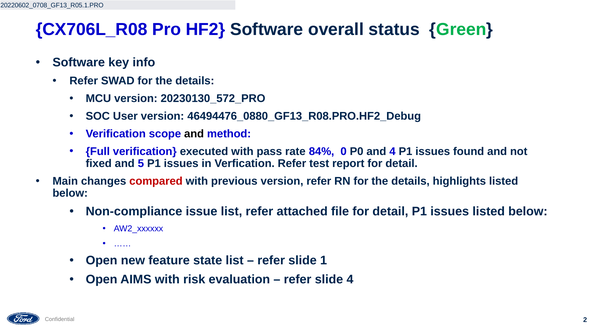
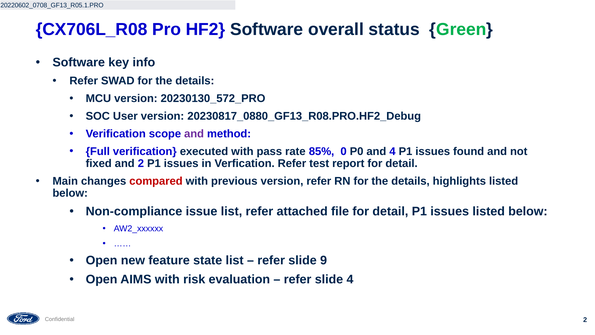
46494476_0880_GF13_R08.PRO.HF2_Debug: 46494476_0880_GF13_R08.PRO.HF2_Debug -> 20230817_0880_GF13_R08.PRO.HF2_Debug (304, 116)
and colour: black -> purple (194, 134)
84%: 84% -> 85% (322, 151)
and 5: 5 -> 2 (141, 163)
1: 1 -> 9 (324, 260)
